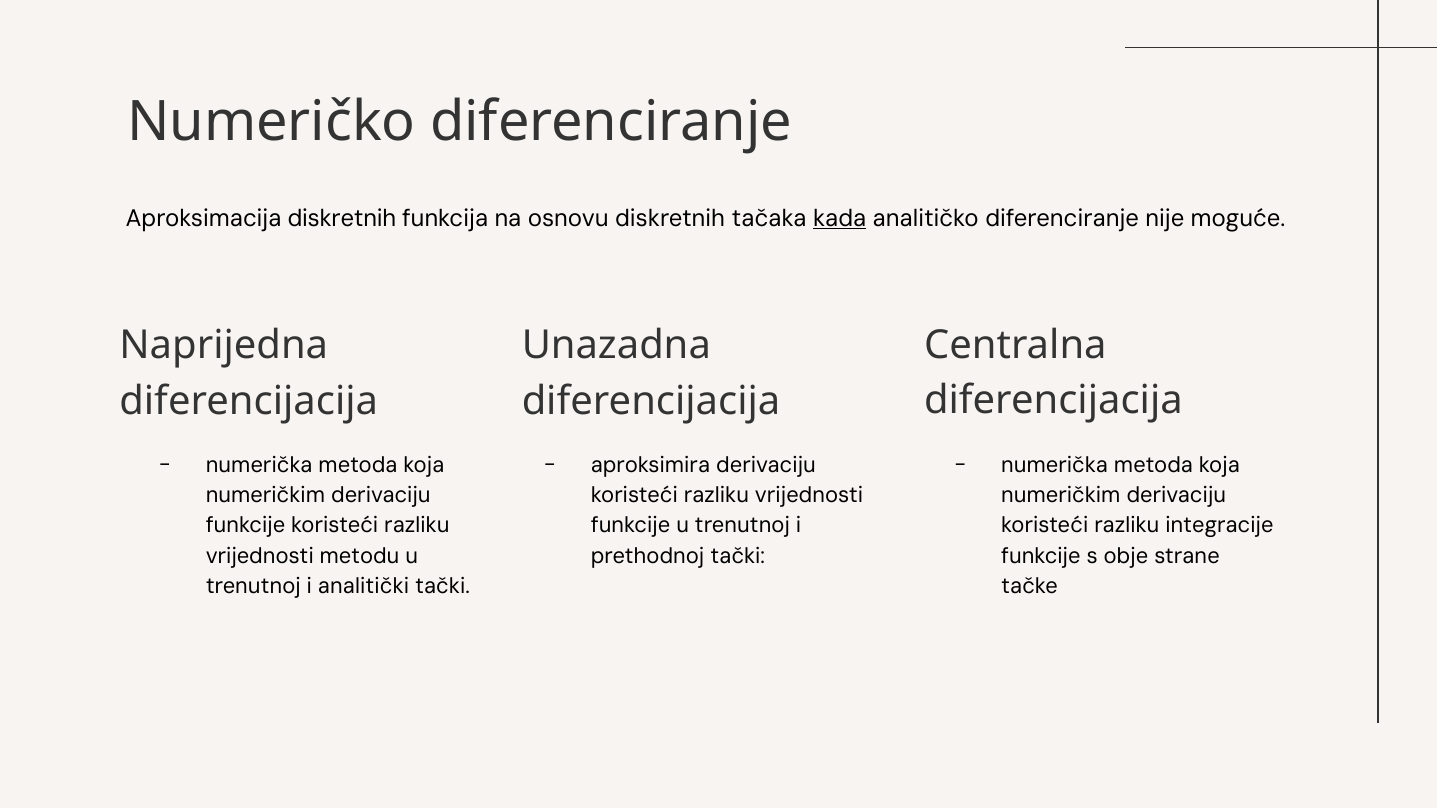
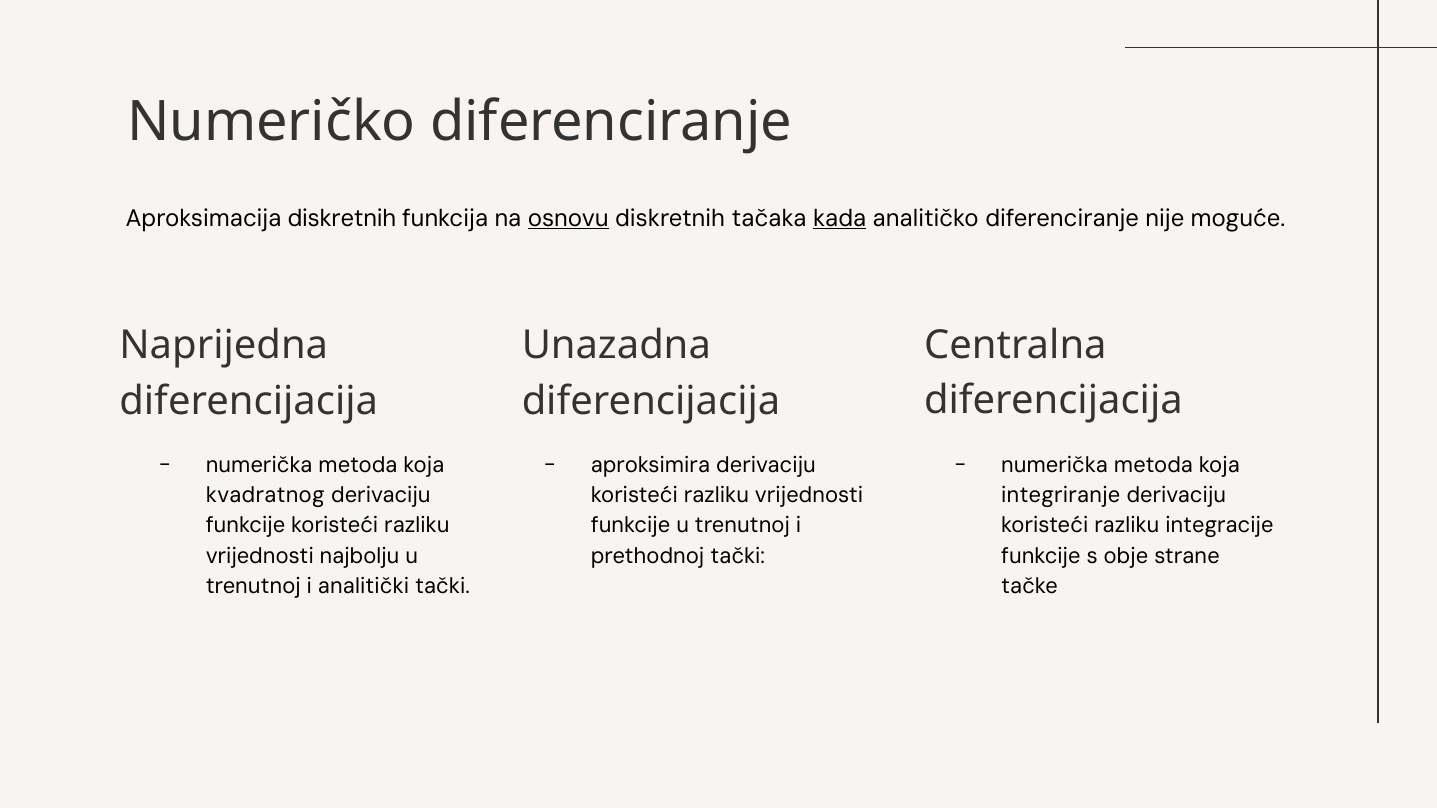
osnovu underline: none -> present (568, 218)
numeričkim: numeričkim -> kvadratnog (265, 496)
numeričkim: numeričkim -> integriranje (1061, 496)
metodu: metodu -> najbolju (359, 556)
